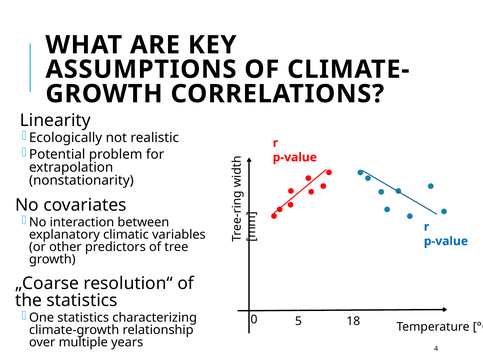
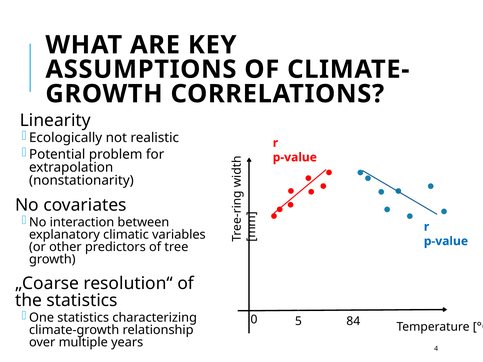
18: 18 -> 84 (353, 321)
